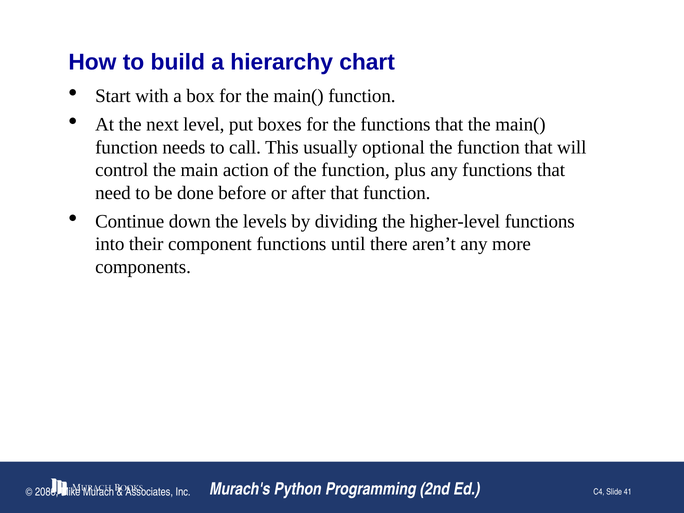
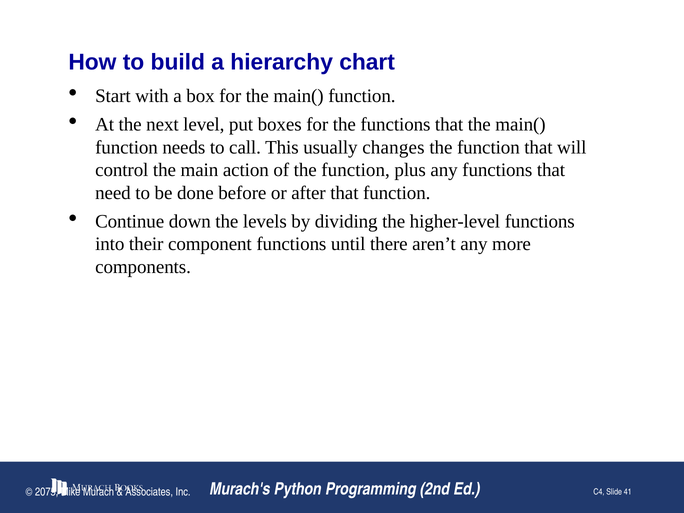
optional: optional -> changes (393, 147)
2086: 2086 -> 2075 (47, 492)
